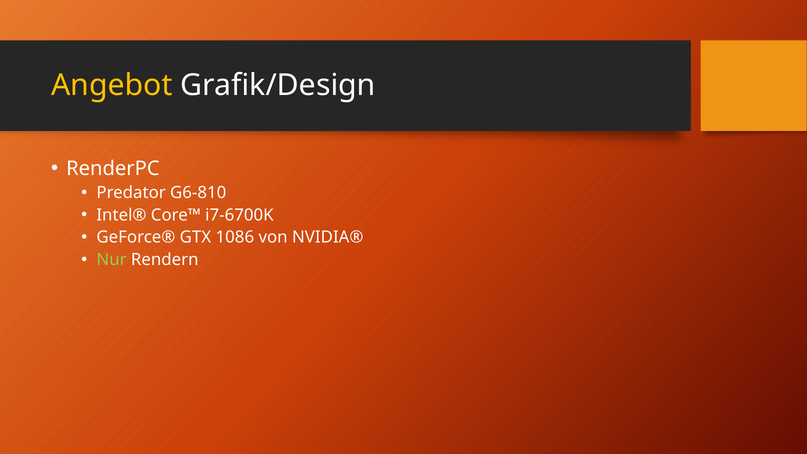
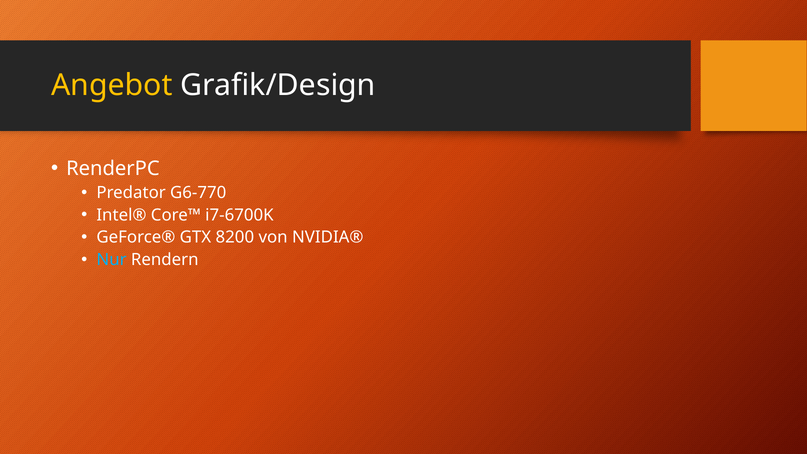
G6-810: G6-810 -> G6-770 (198, 193)
1086: 1086 -> 8200 (235, 237)
Nur colour: light green -> light blue (112, 260)
